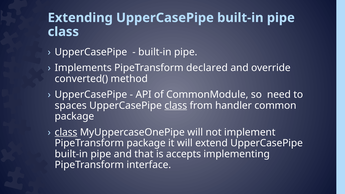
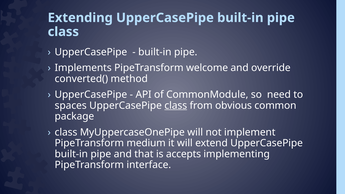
declared: declared -> welcome (207, 68)
handler: handler -> obvious (234, 106)
class underline: present -> none (66, 132)
PipeTransform package: package -> medium (146, 143)
